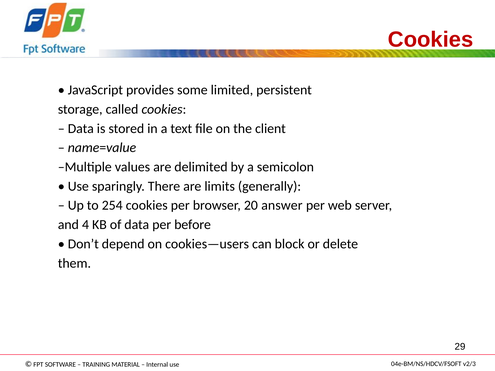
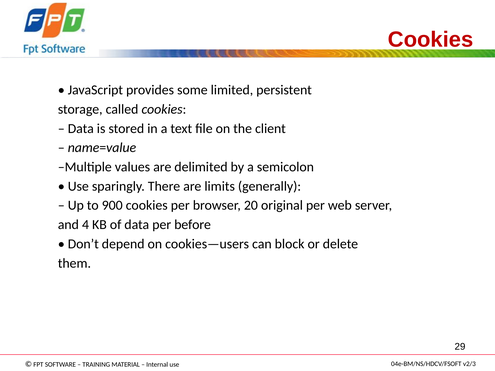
254: 254 -> 900 (112, 206)
answer: answer -> original (282, 206)
